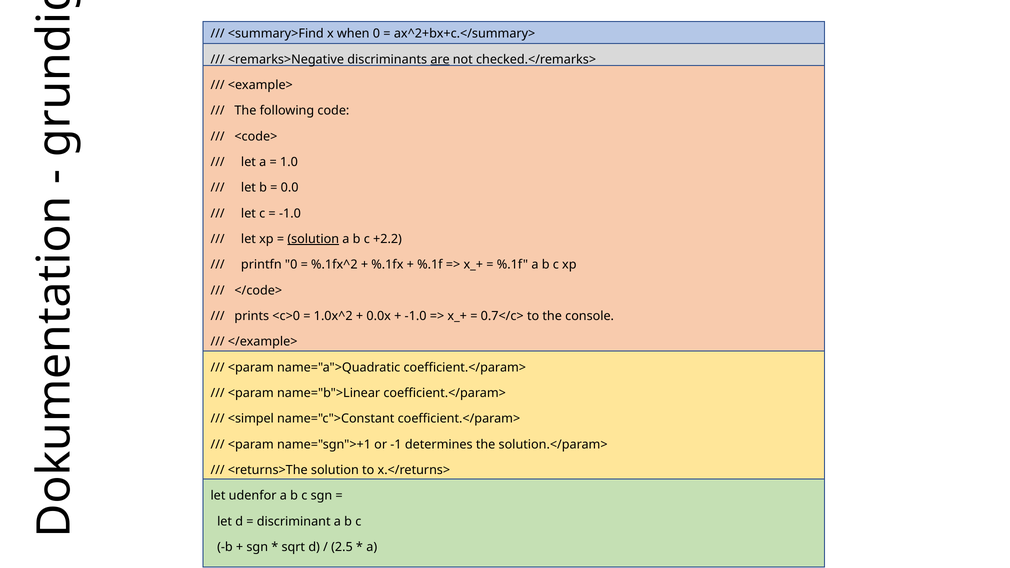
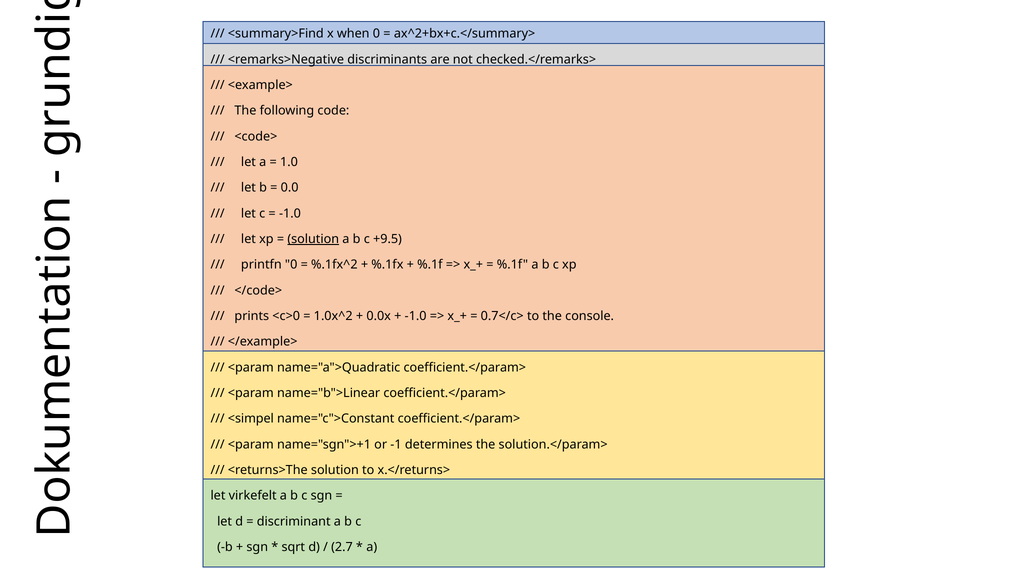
are underline: present -> none (440, 59)
+2.2: +2.2 -> +9.5 (387, 239)
udenfor: udenfor -> virkefelt (253, 496)
2.5: 2.5 -> 2.7 (342, 547)
